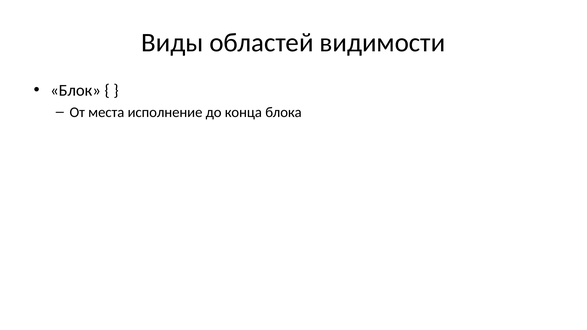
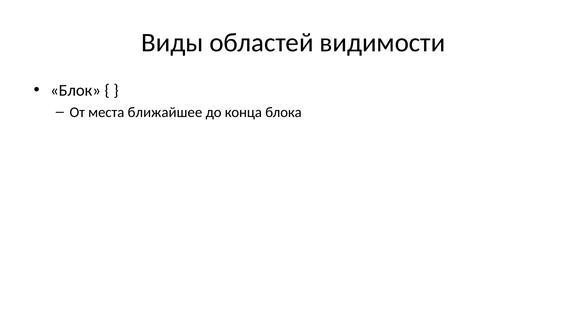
исполнение: исполнение -> ближайшее (165, 112)
